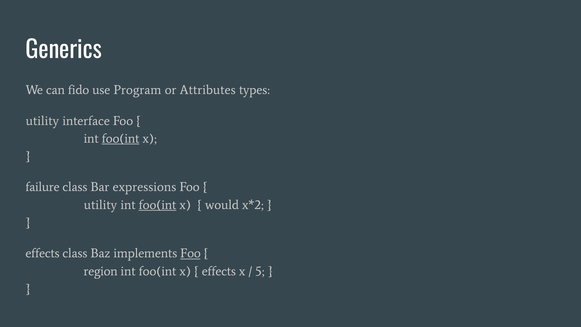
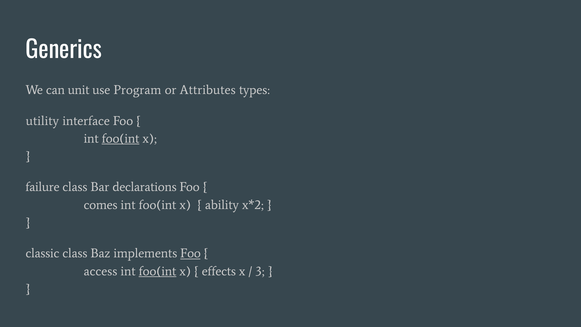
fido: fido -> unit (79, 90)
expressions: expressions -> declarations (145, 187)
utility: utility -> comes (101, 205)
foo(int underline: present -> none (157, 205)
would: would -> ability (222, 205)
effects: effects -> classic (42, 253)
region: region -> access (100, 271)
foo(int underline: none -> present (157, 271)
5: 5 -> 3 (260, 271)
